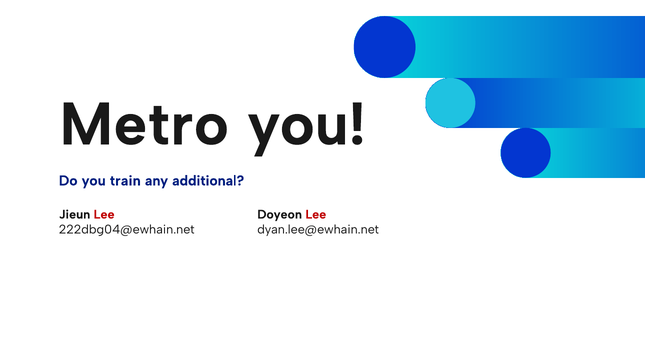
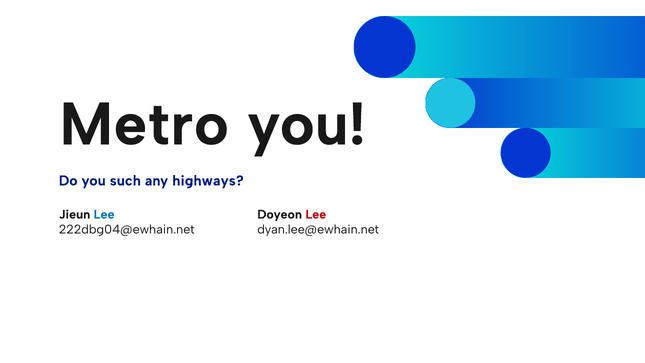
train: train -> such (125, 181)
additional: additional -> highways (208, 181)
Lee colour: red -> blue (104, 214)
